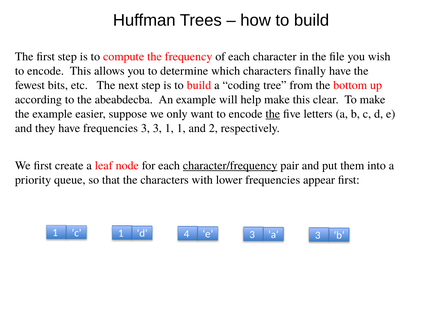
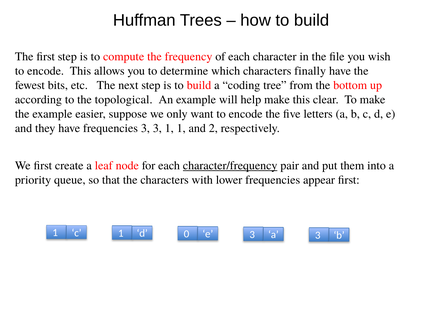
abeabdecba: abeabdecba -> topological (124, 100)
the underline: present -> none (273, 114)
4: 4 -> 0 (186, 234)
